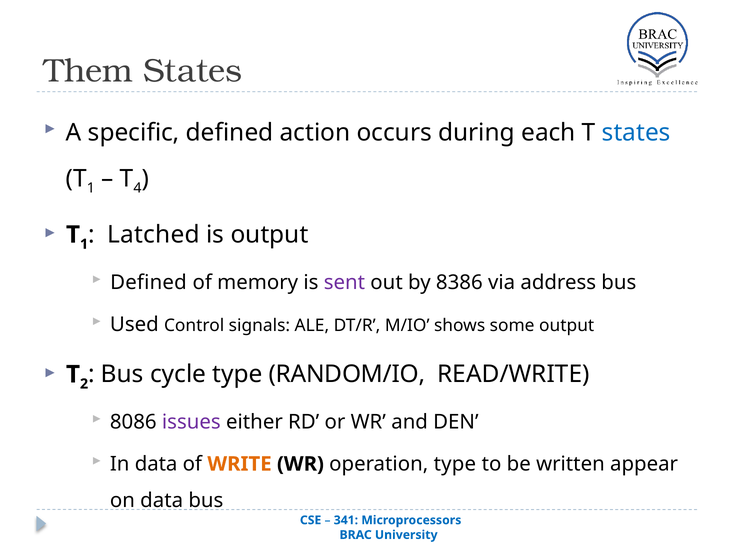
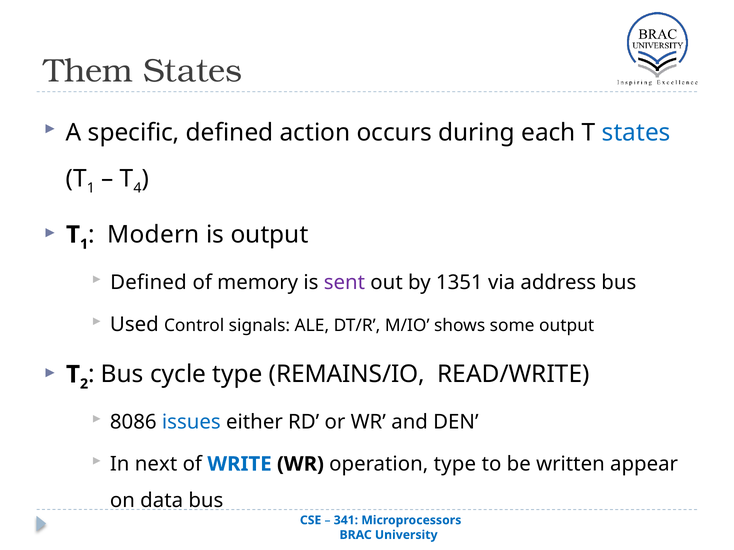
Latched: Latched -> Modern (153, 235)
8386: 8386 -> 1351 (459, 283)
RANDOM/IO: RANDOM/IO -> REMAINS/IO (347, 375)
issues colour: purple -> blue (191, 423)
In data: data -> next (156, 464)
WRITE colour: orange -> blue (240, 464)
